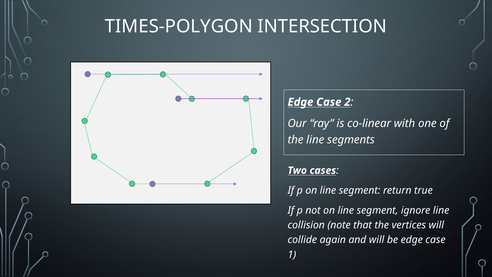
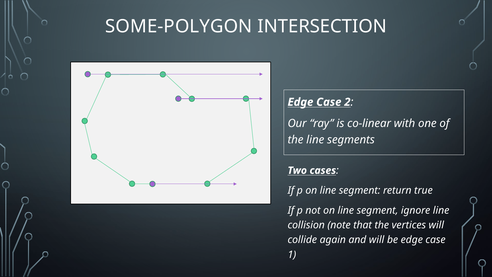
TIMES-POLYGON: TIMES-POLYGON -> SOME-POLYGON (179, 26)
